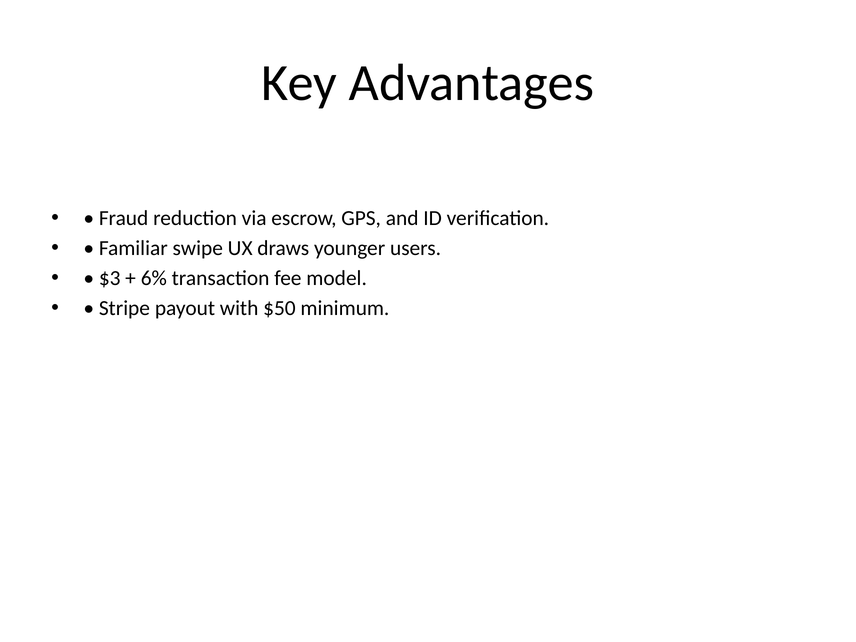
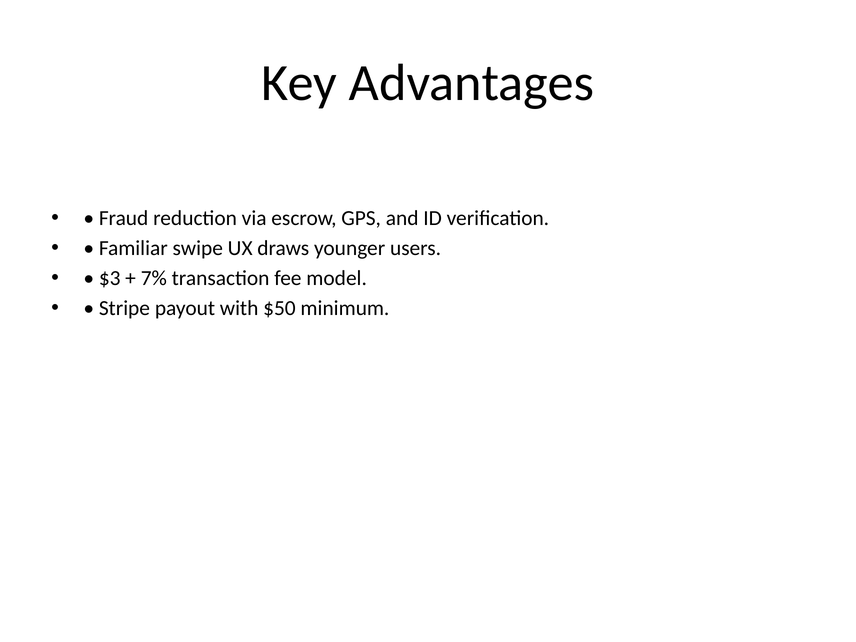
6%: 6% -> 7% (154, 278)
